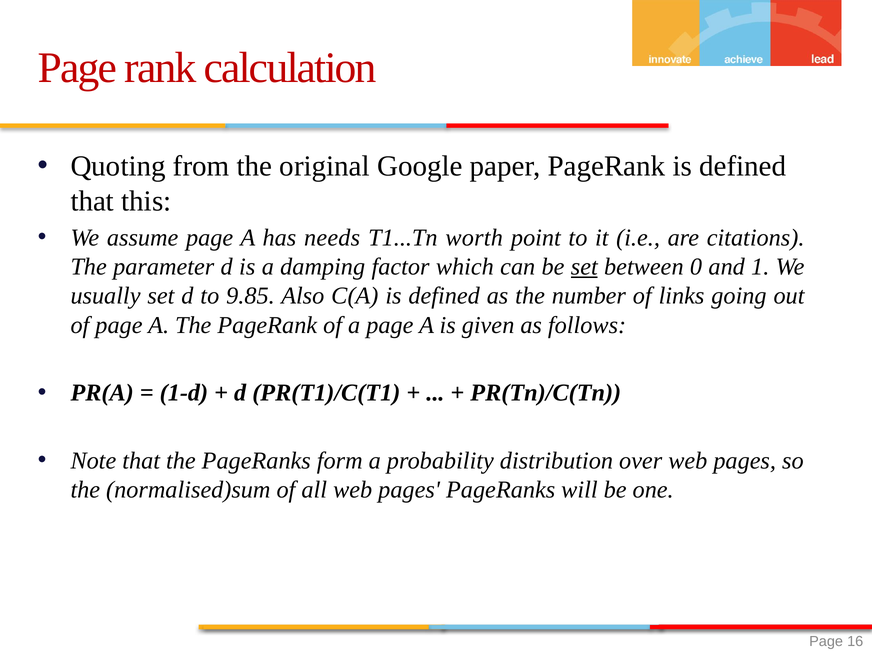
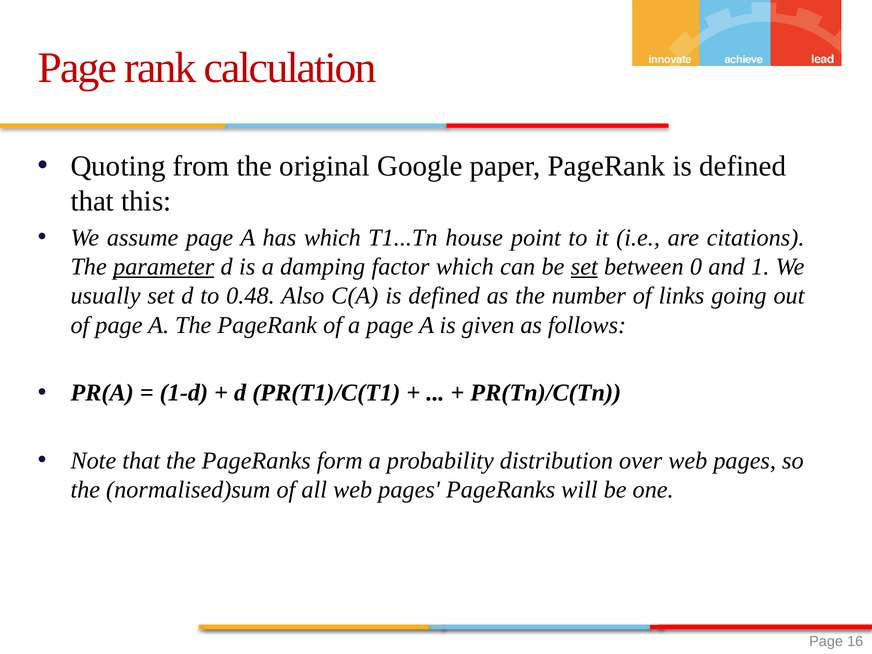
has needs: needs -> which (332, 238)
worth: worth -> house (474, 238)
parameter underline: none -> present (164, 267)
9.85: 9.85 -> 0.48 (250, 296)
